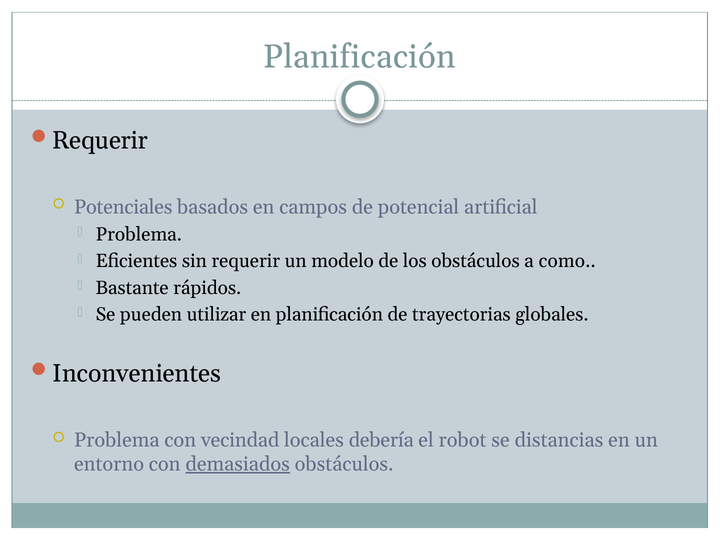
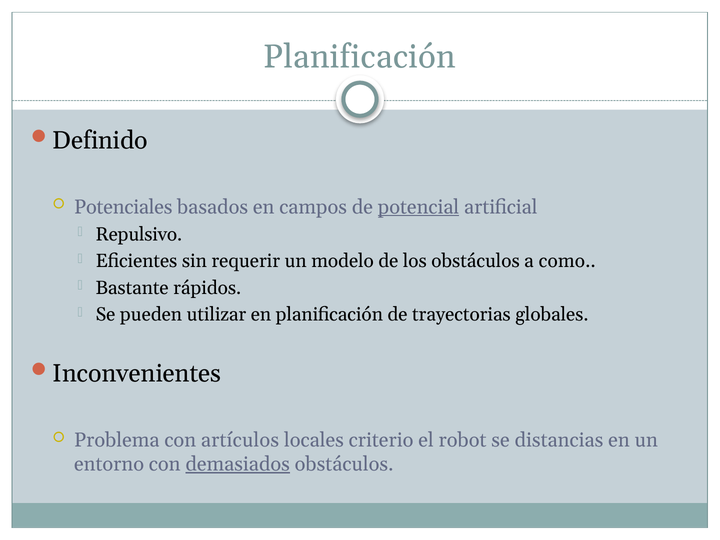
Requerir: Requerir -> Definido (100, 141)
potencial underline: none -> present (419, 207)
Problema: Problema -> Repulsivo (139, 234)
vecindad: vecindad -> artículos (240, 440)
debería: debería -> criterio (381, 440)
